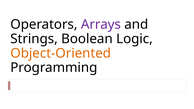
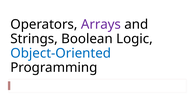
Object-Oriented colour: orange -> blue (61, 53)
